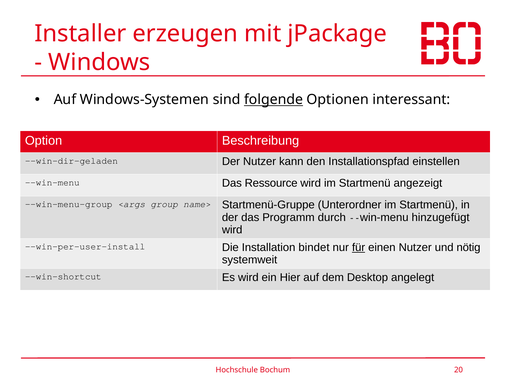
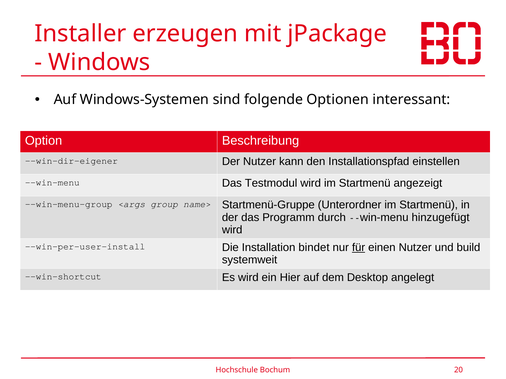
folgende underline: present -> none (274, 100)
--win-dir-geladen: --win-dir-geladen -> --win-dir-eigener (71, 161)
Ressource: Ressource -> Testmodul (271, 183)
nötig: nötig -> build (468, 248)
